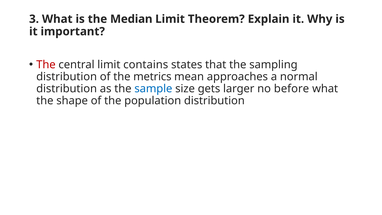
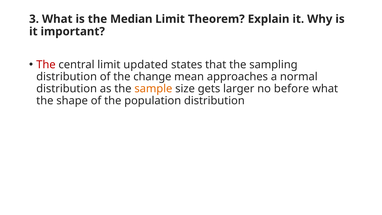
contains: contains -> updated (146, 65)
metrics: metrics -> change (152, 77)
sample colour: blue -> orange (153, 89)
